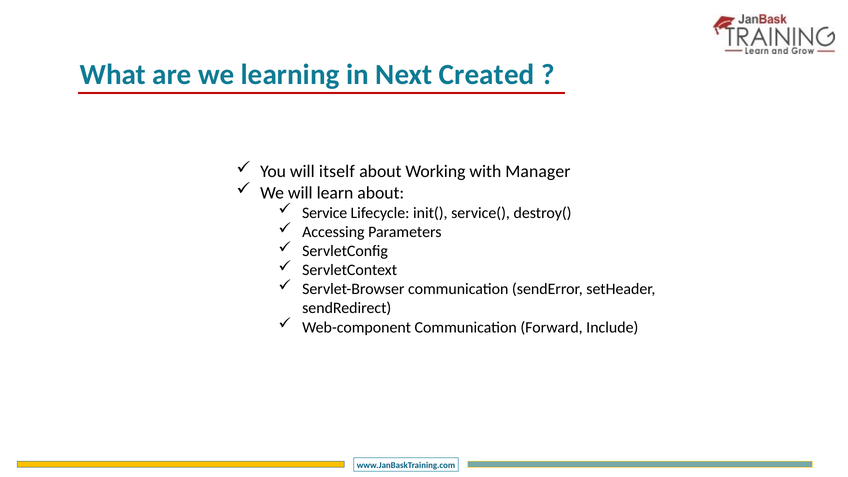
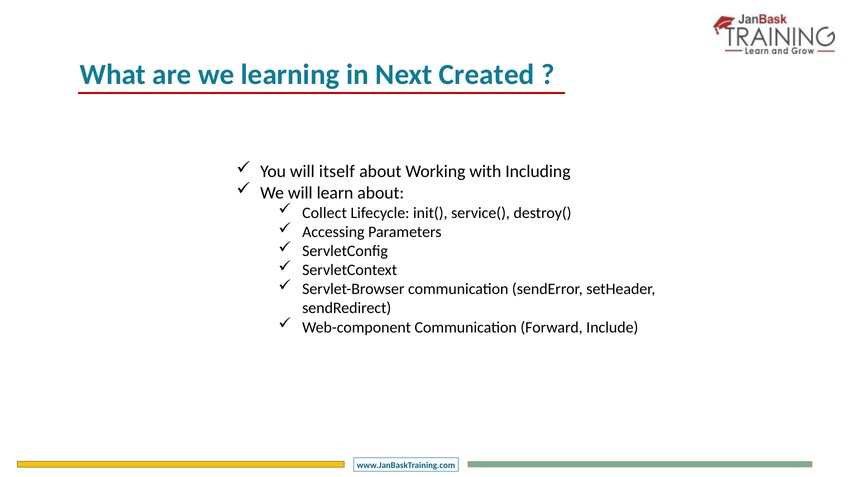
Manager: Manager -> Including (538, 172)
Service: Service -> Collect (325, 213)
